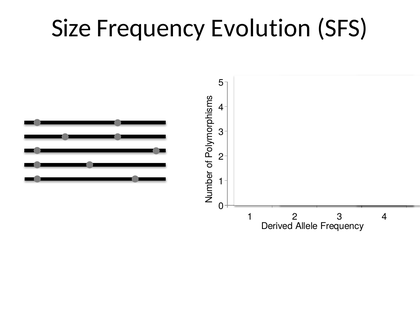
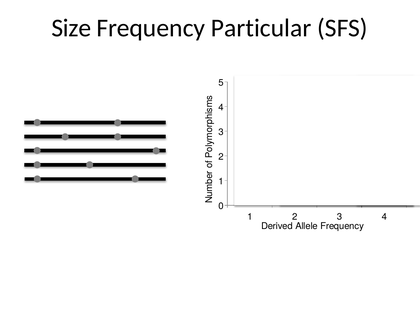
Evolution: Evolution -> Particular (261, 28)
